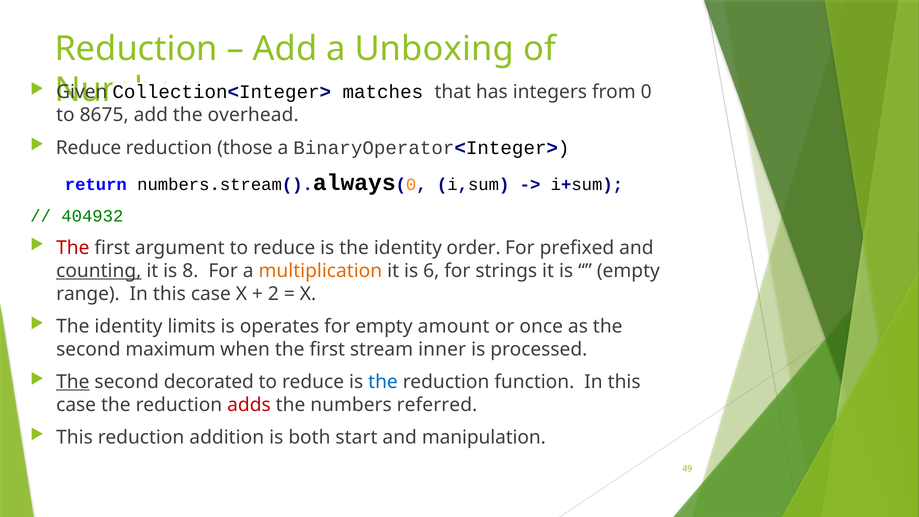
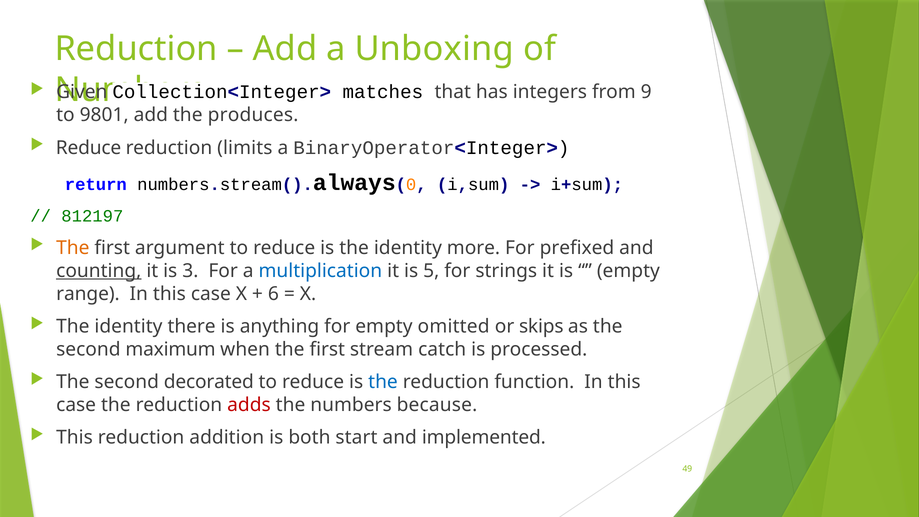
from 0: 0 -> 9 (646, 92)
8675: 8675 -> 9801 (104, 115)
overhead: overhead -> produces (253, 115)
those: those -> limits (245, 148)
404932: 404932 -> 812197 (92, 216)
The colour: red -> orange (73, 248)
order: order -> more (474, 248)
8: 8 -> 3 (190, 271)
multiplication colour: orange -> blue (320, 271)
6: 6 -> 5 (431, 271)
2: 2 -> 6 (273, 294)
limits: limits -> there (192, 326)
operates: operates -> anything (279, 326)
amount: amount -> omitted (454, 326)
once: once -> skips (541, 326)
inner: inner -> catch (442, 349)
The underline: present -> none (73, 382)
referred: referred -> because (437, 405)
manipulation: manipulation -> implemented (484, 437)
